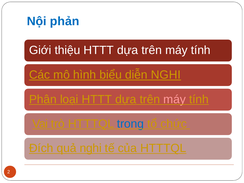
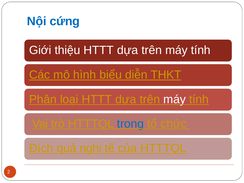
phản: phản -> cứng (65, 21)
diễn NGHI: NGHI -> THKT (166, 75)
máy colour: pink -> white (175, 99)
